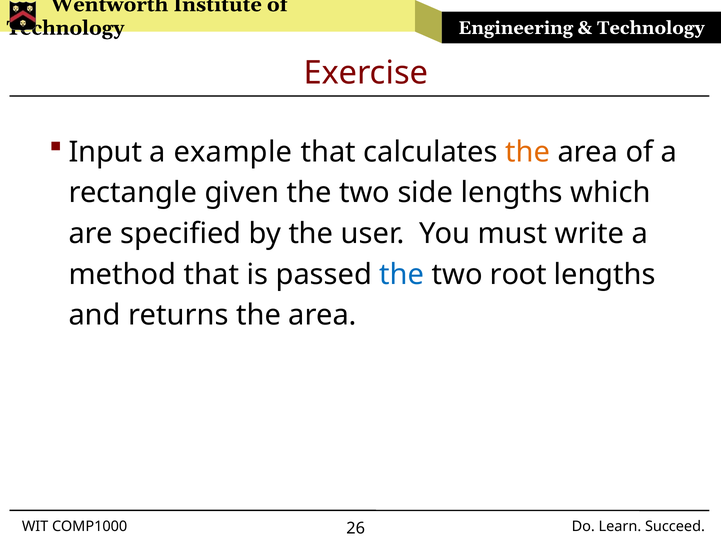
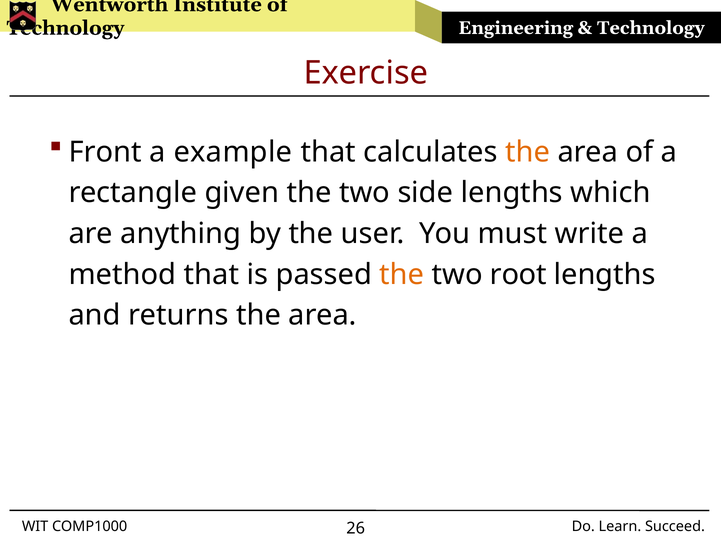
Input: Input -> Front (105, 152)
specified: specified -> anything (181, 233)
the colour: blue -> orange (402, 274)
